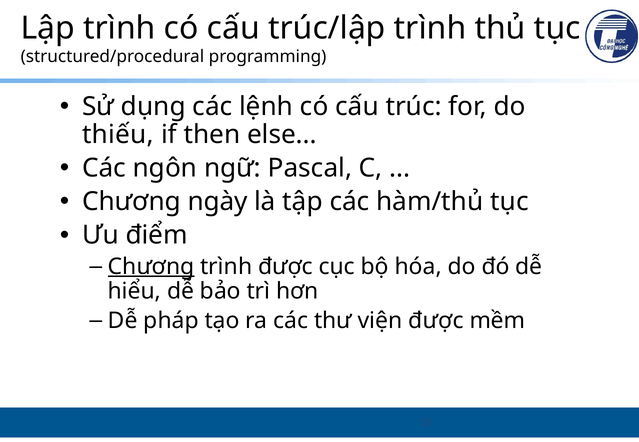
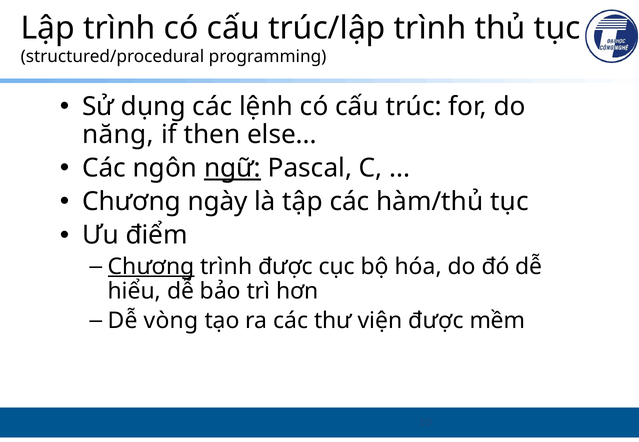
thiếu: thiếu -> năng (118, 135)
ngữ underline: none -> present (233, 168)
pháp: pháp -> vòng (171, 321)
